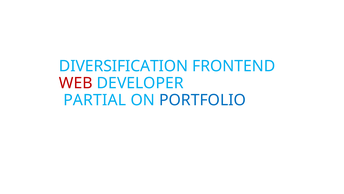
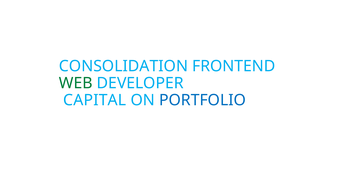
DIVERSIFICATION: DIVERSIFICATION -> CONSOLIDATION (123, 66)
WEB colour: red -> green (76, 83)
PARTIAL: PARTIAL -> CAPITAL (95, 100)
